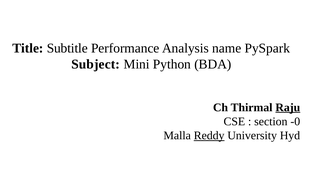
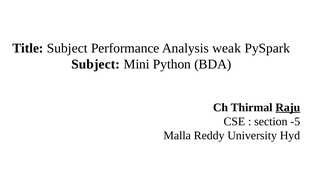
Title Subtitle: Subtitle -> Subject (67, 48)
name: name -> weak (227, 48)
-0: -0 -> -5 (295, 122)
Reddy underline: present -> none (209, 136)
